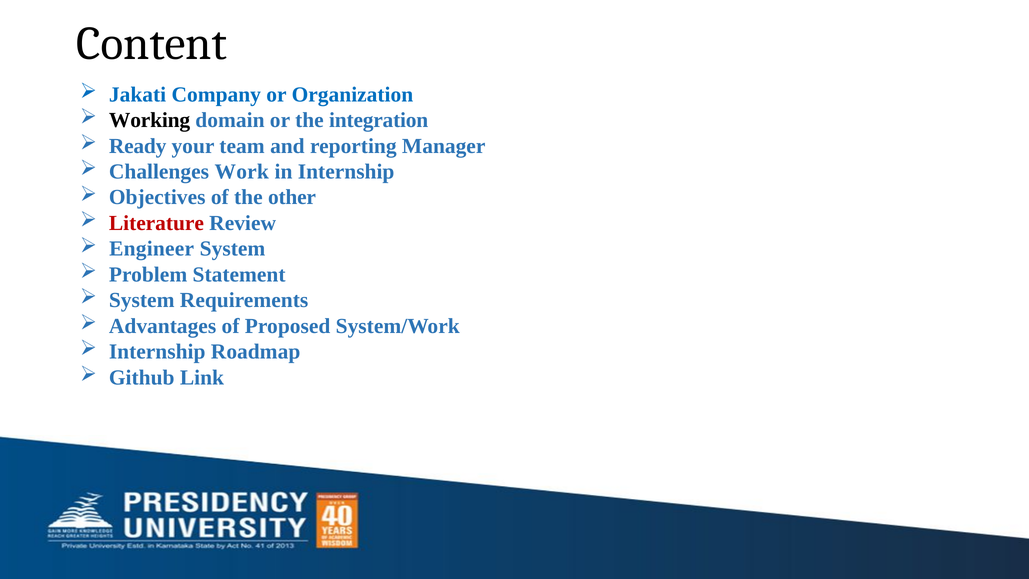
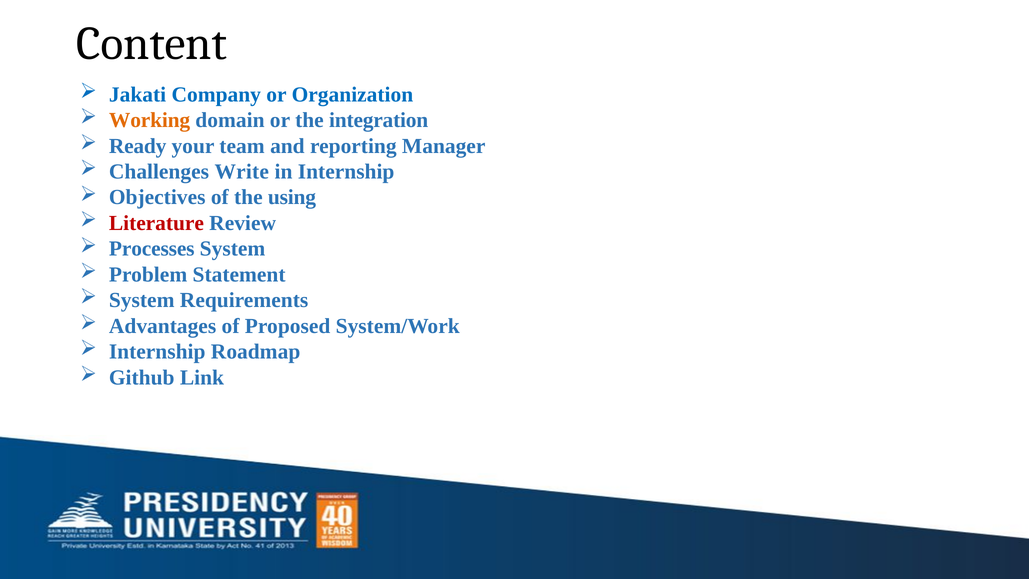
Working colour: black -> orange (150, 120)
Work: Work -> Write (242, 172)
other: other -> using (292, 197)
Engineer: Engineer -> Processes (152, 249)
